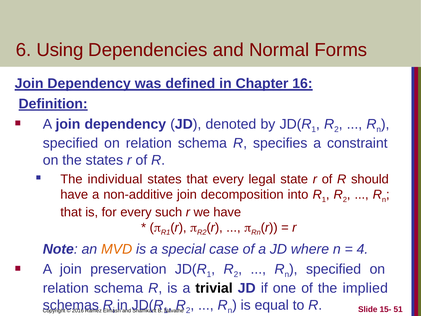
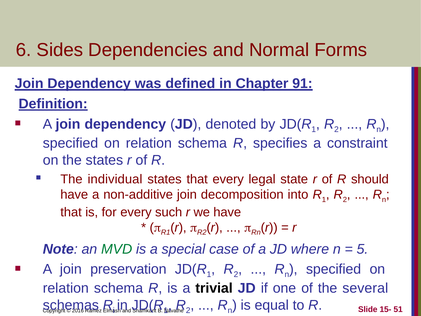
Using: Using -> Sides (60, 50)
16: 16 -> 91 (302, 84)
MVD colour: orange -> green (117, 249)
4: 4 -> 5 (362, 249)
implied: implied -> several (365, 288)
